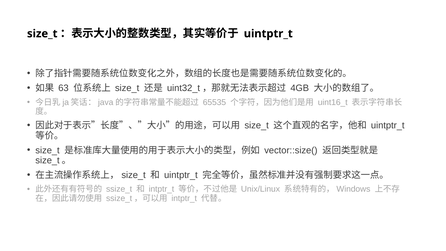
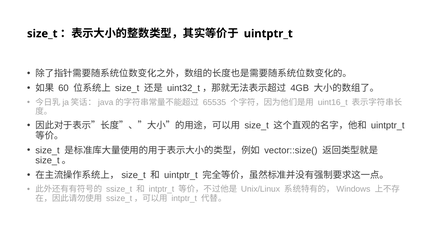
63: 63 -> 60 (63, 88)
